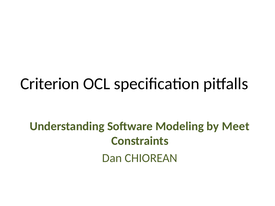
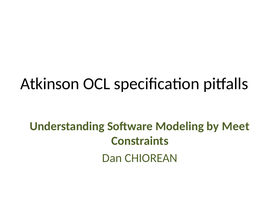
Criterion: Criterion -> Atkinson (50, 84)
